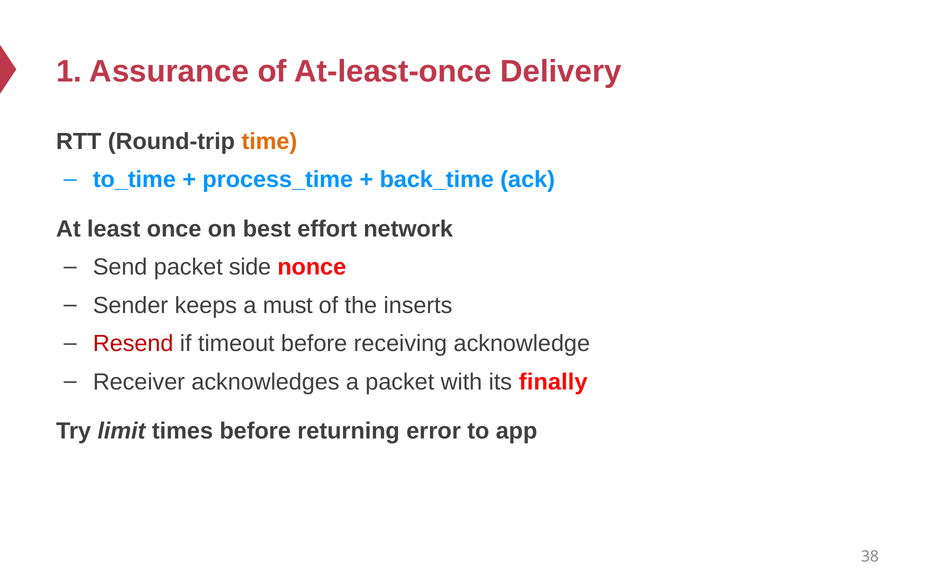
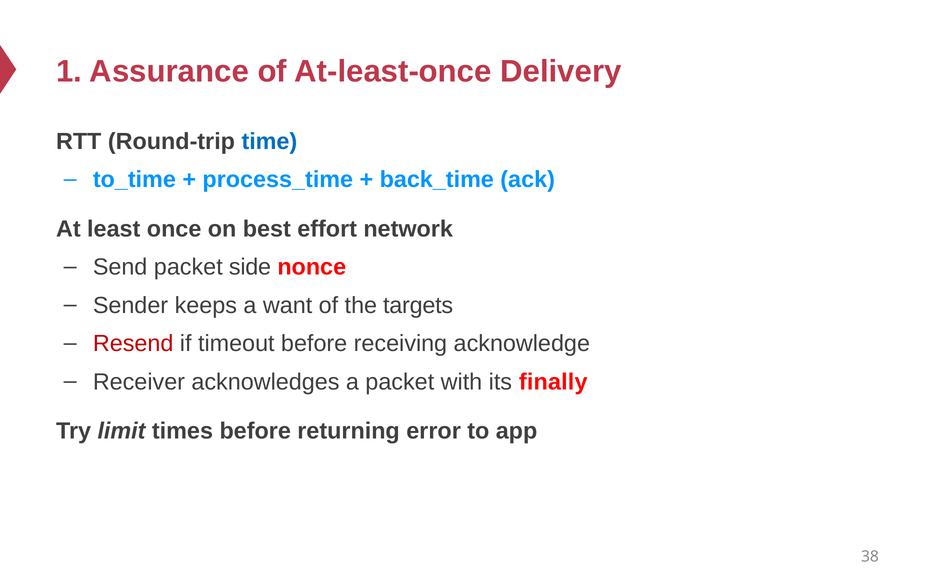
time colour: orange -> blue (269, 141)
must: must -> want (288, 306)
inserts: inserts -> targets (418, 306)
